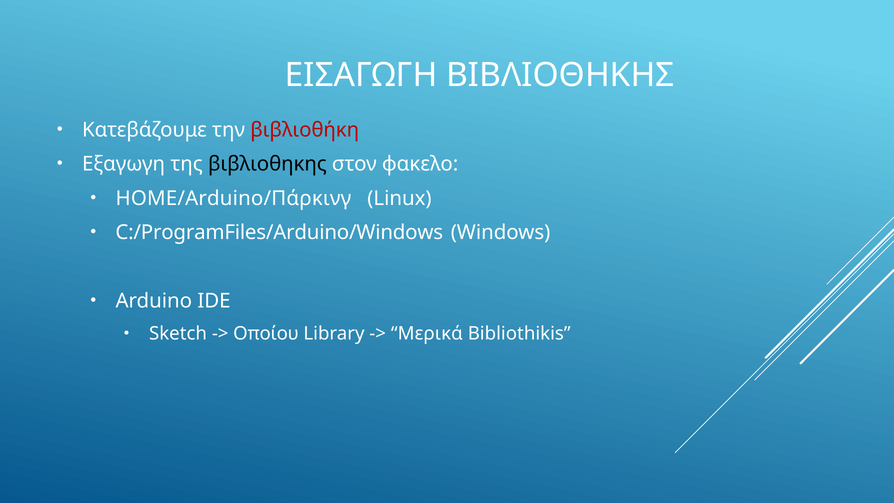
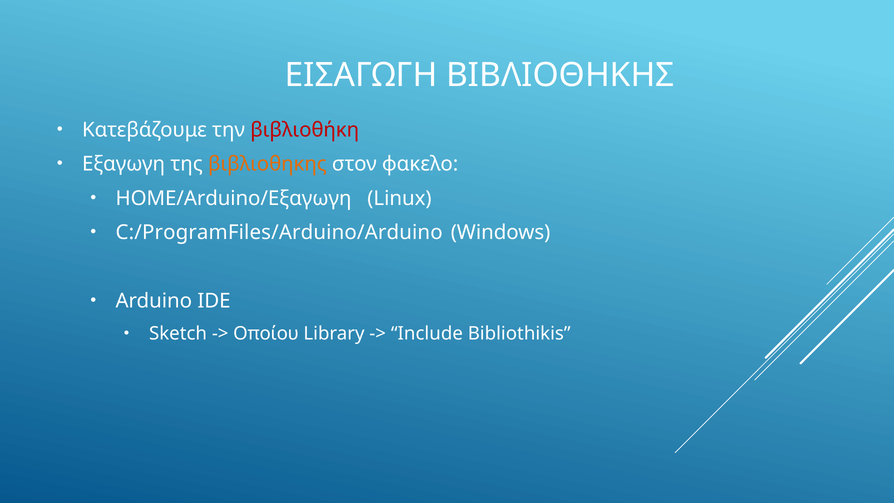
βιβλιοθηκης colour: black -> orange (267, 164)
HOME/Arduino/Πάρκινγ: HOME/Arduino/Πάρκινγ -> HOME/Arduino/Εξαγωγη (234, 198)
C:/ProgramFiles/Arduino/Windows: C:/ProgramFiles/Arduino/Windows -> C:/ProgramFiles/Arduino/Arduino (279, 233)
Μερικά: Μερικά -> Include (427, 334)
